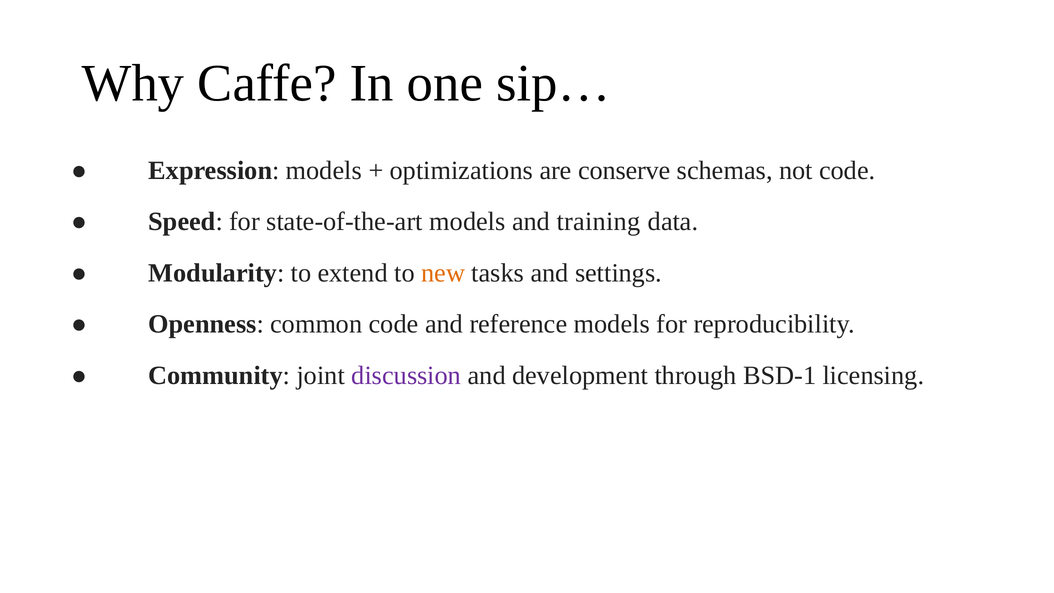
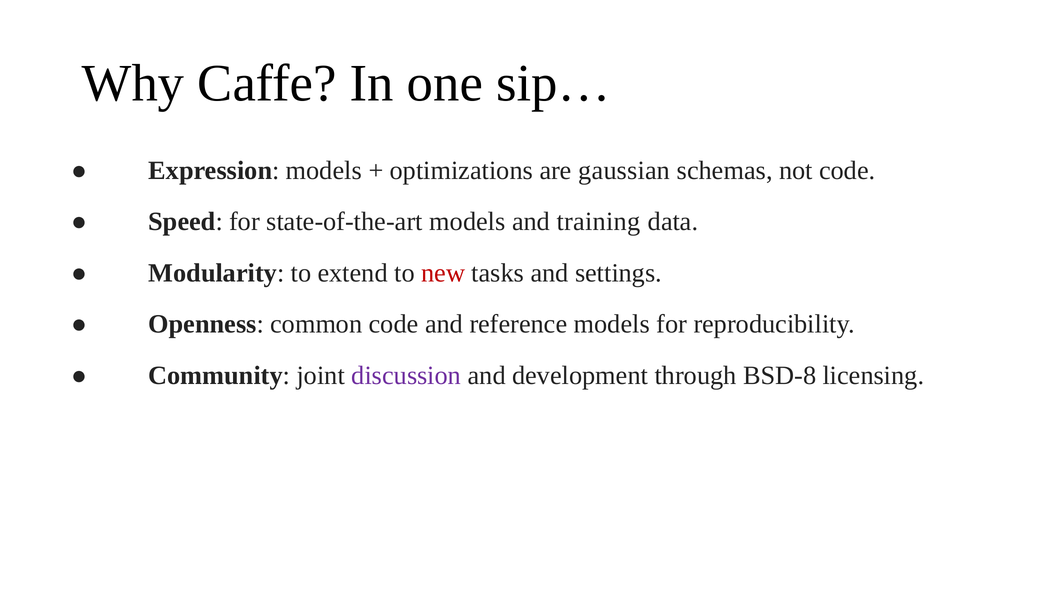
conserve: conserve -> gaussian (624, 170)
new colour: orange -> red (443, 273)
BSD-1: BSD-1 -> BSD-8 (780, 375)
